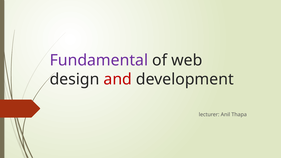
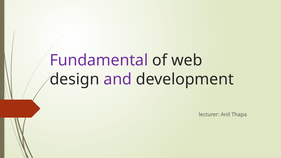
and colour: red -> purple (118, 79)
